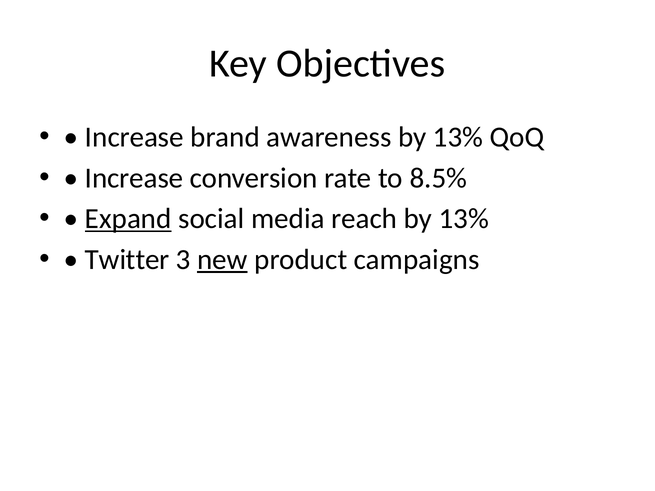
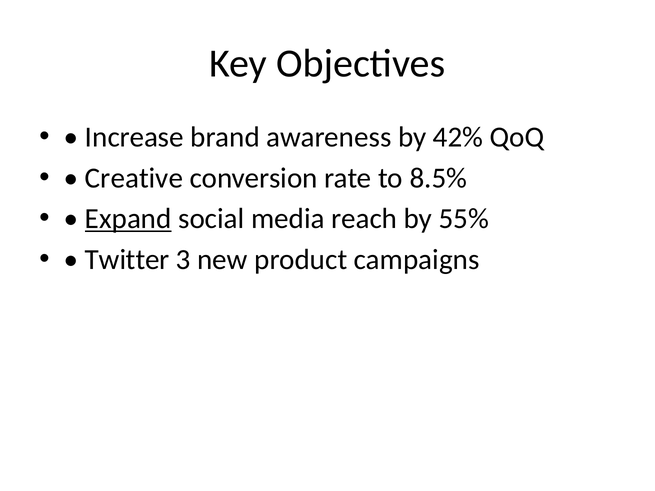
awareness by 13%: 13% -> 42% (458, 137)
Increase: Increase -> Creative (134, 178)
reach by 13%: 13% -> 55% (464, 219)
new underline: present -> none (222, 260)
